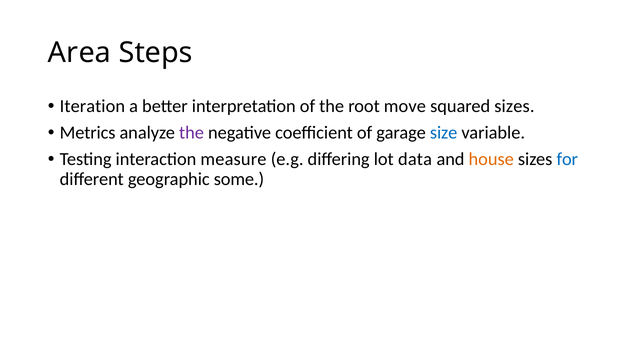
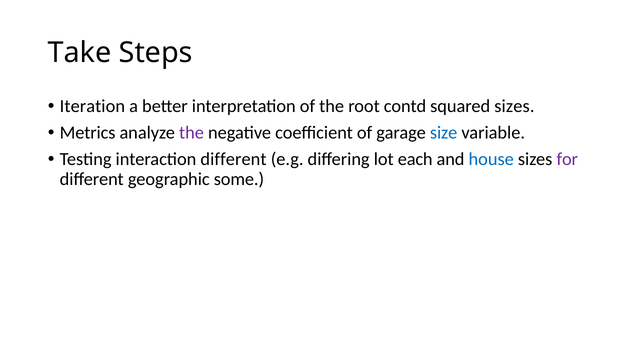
Area: Area -> Take (80, 53)
move: move -> contd (405, 106)
interaction measure: measure -> different (234, 159)
data: data -> each (415, 159)
house colour: orange -> blue (491, 159)
for colour: blue -> purple (567, 159)
